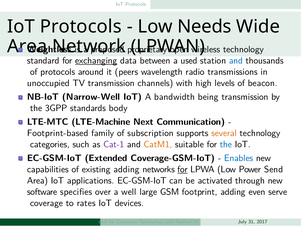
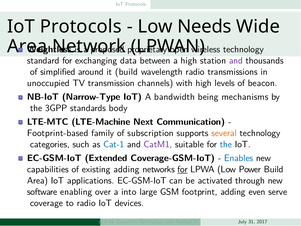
exchanging underline: present -> none (96, 60)
a used: used -> high (189, 60)
and colour: blue -> purple (236, 60)
of protocols: protocols -> simplified (58, 72)
it peers: peers -> build (126, 72)
Narrow-Well: Narrow-Well -> Narrow-Type (91, 97)
being transmission: transmission -> mechanisms (245, 97)
Cat-1 colour: purple -> blue (114, 144)
CatM1 colour: orange -> purple (158, 144)
Power Send: Send -> Build (274, 169)
specifies: specifies -> enabling (76, 192)
well: well -> into (129, 192)
to rates: rates -> radio (86, 203)
